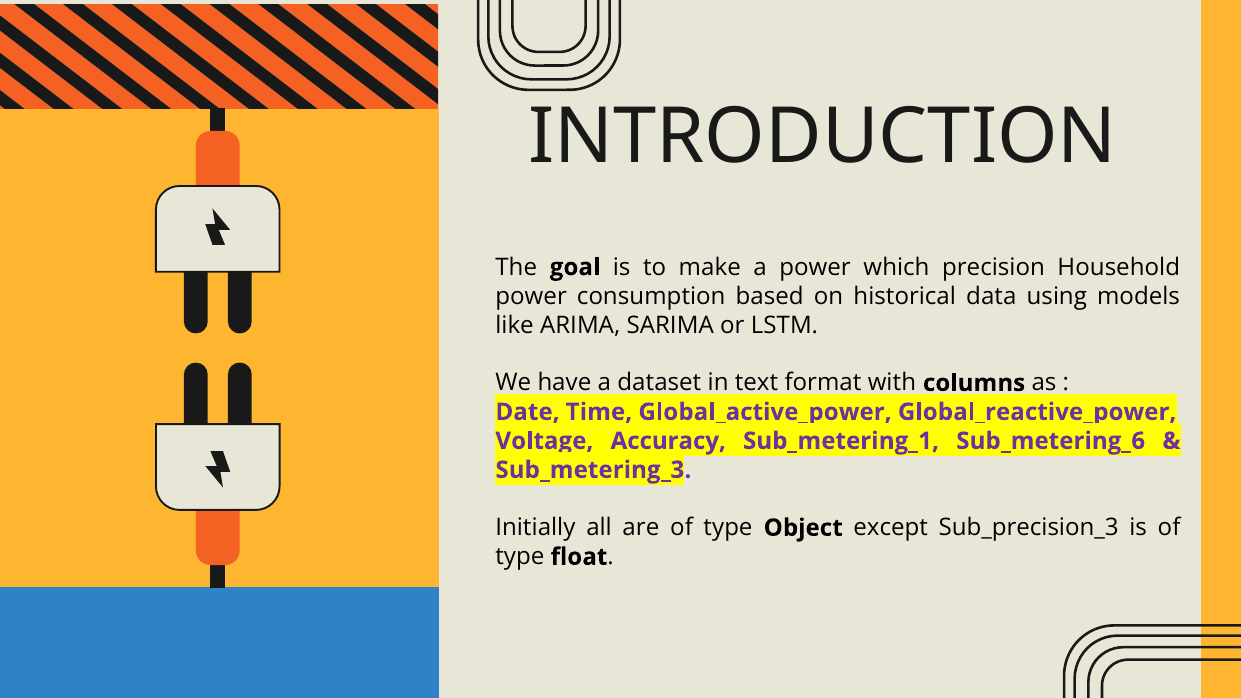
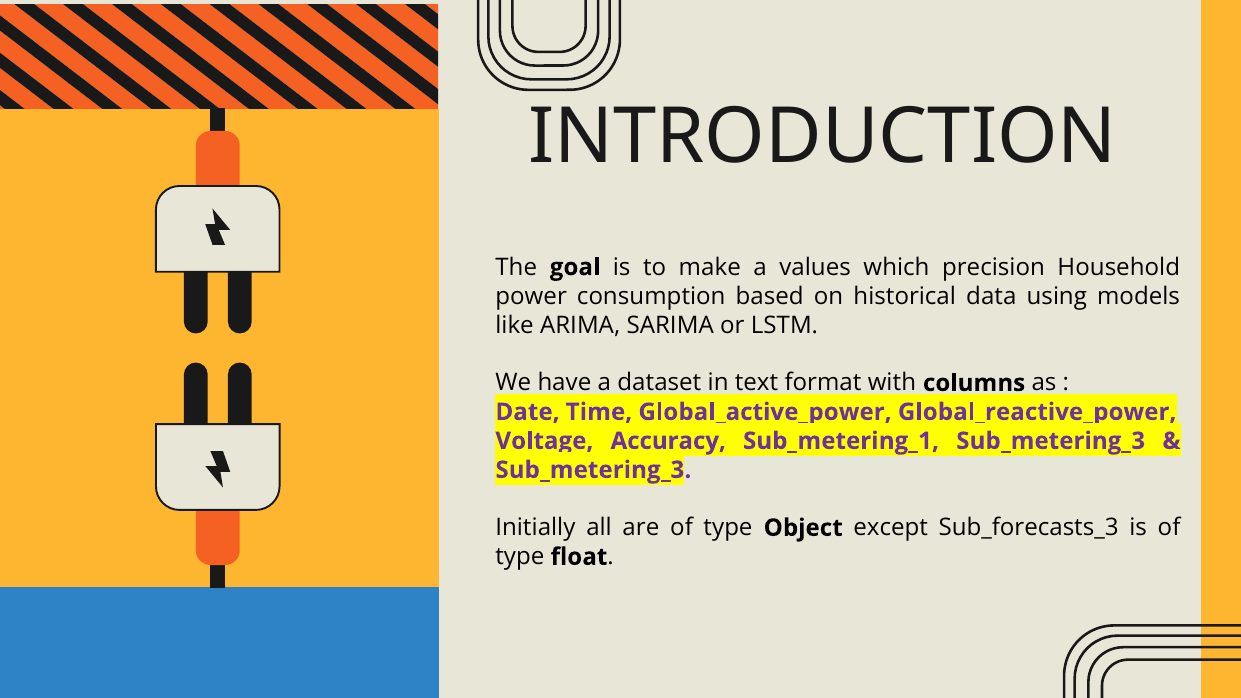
a power: power -> values (815, 267)
Sub_metering_1 Sub_metering_6: Sub_metering_6 -> Sub_metering_3 (1051, 441)
Sub_precision_3: Sub_precision_3 -> Sub_forecasts_3 (1029, 528)
